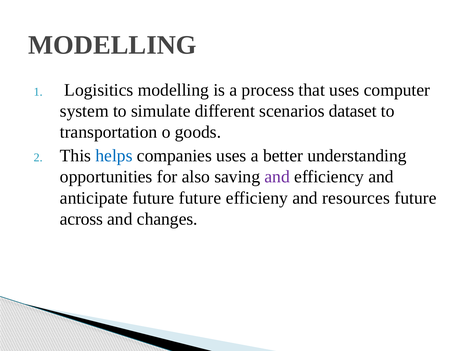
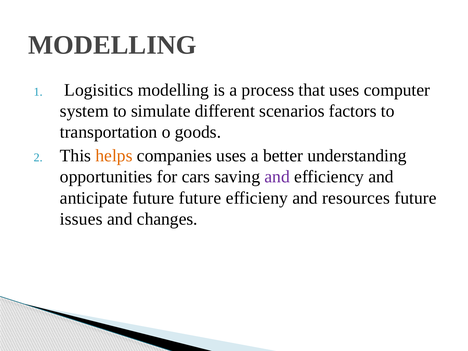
dataset: dataset -> factors (353, 111)
helps colour: blue -> orange (114, 156)
also: also -> cars (196, 177)
across: across -> issues (81, 219)
